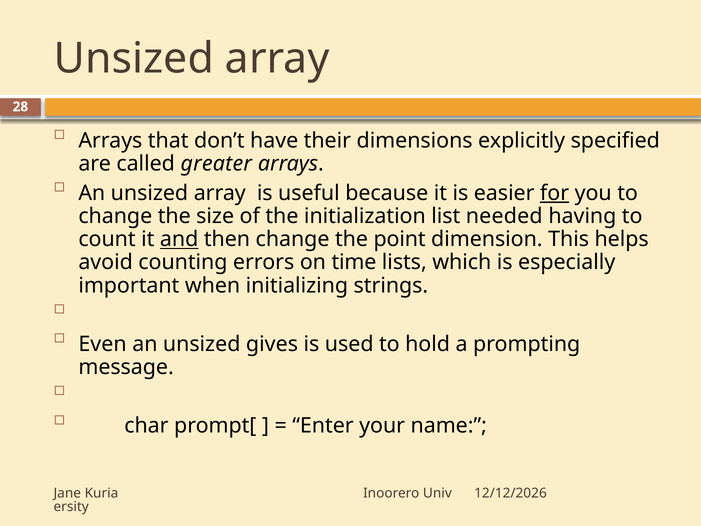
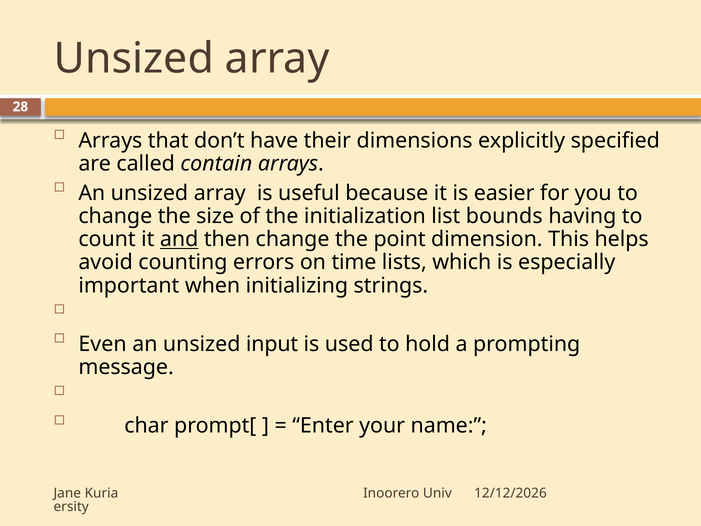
greater: greater -> contain (216, 164)
for underline: present -> none (555, 193)
needed: needed -> bounds (504, 216)
gives: gives -> input (272, 344)
